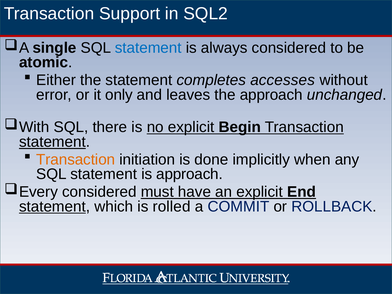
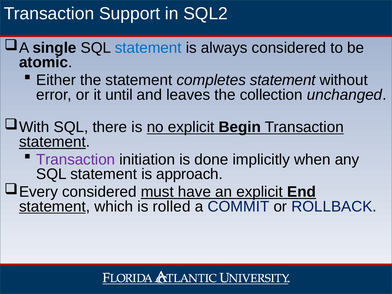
completes accesses: accesses -> statement (283, 80)
only: only -> until (119, 95)
the approach: approach -> collection (271, 95)
Transaction colour: orange -> purple (76, 160)
